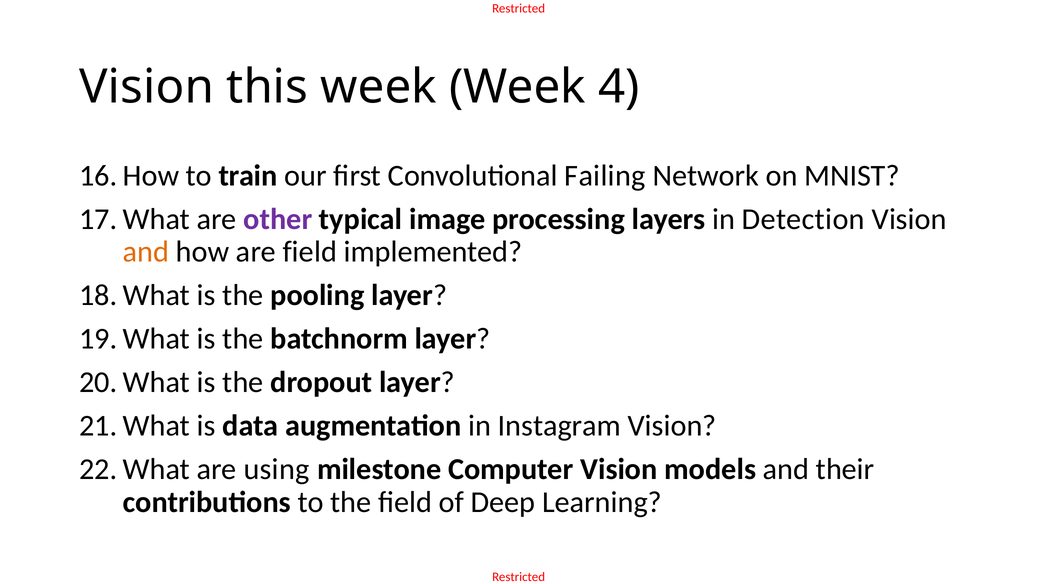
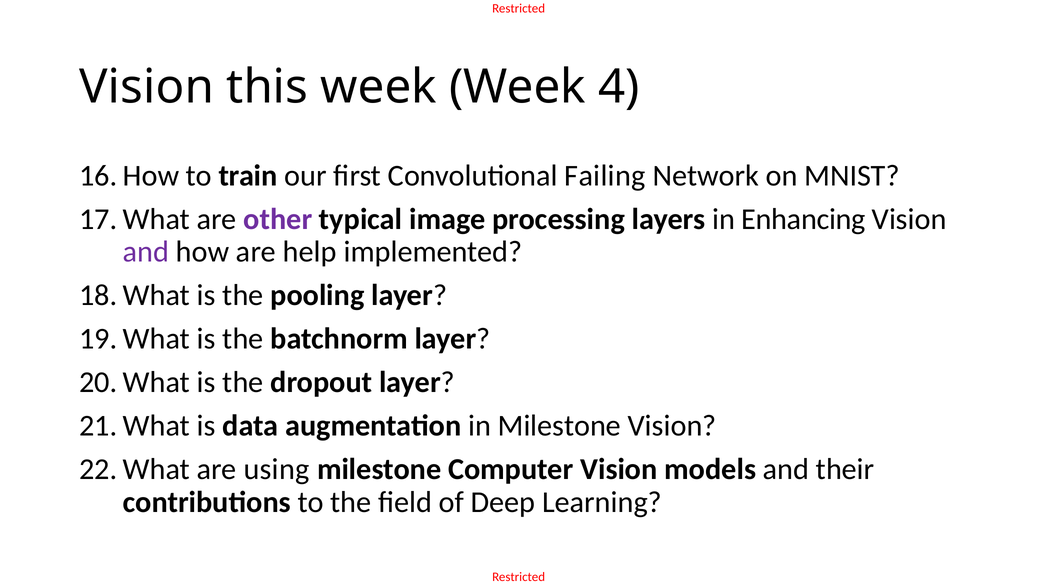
Detection: Detection -> Enhancing (804, 219)
and colour: orange -> purple (146, 252)
are field: field -> help (310, 252)
in Instagram: Instagram -> Milestone (559, 426)
